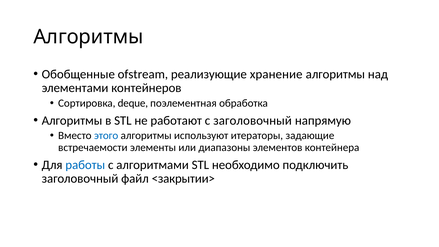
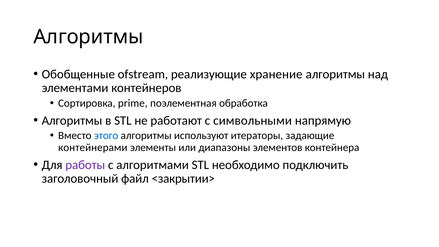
deque: deque -> prime (133, 103)
с заголовочный: заголовочный -> символьными (253, 121)
встречаемости: встречаемости -> контейнерами (93, 147)
работы colour: blue -> purple (85, 165)
